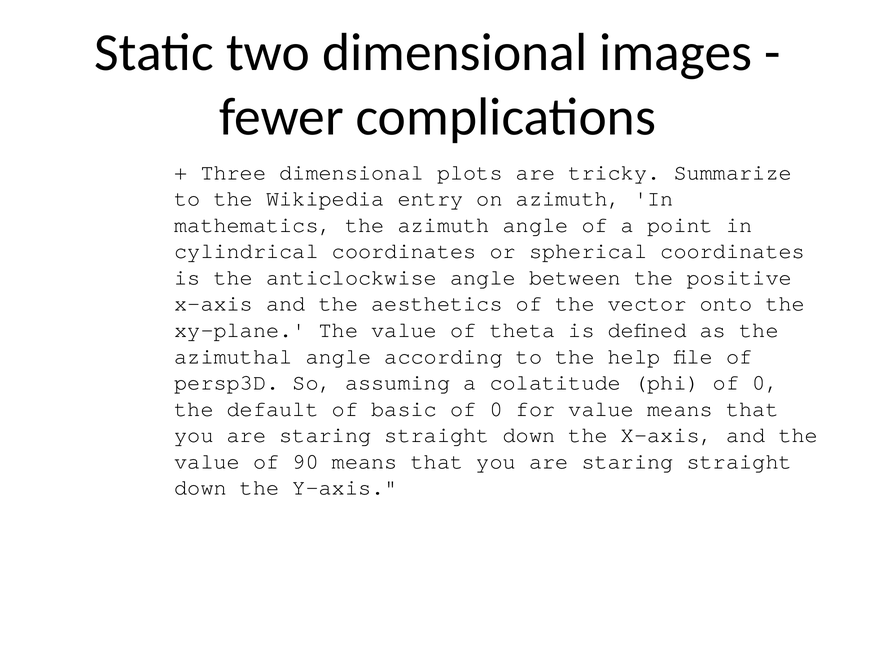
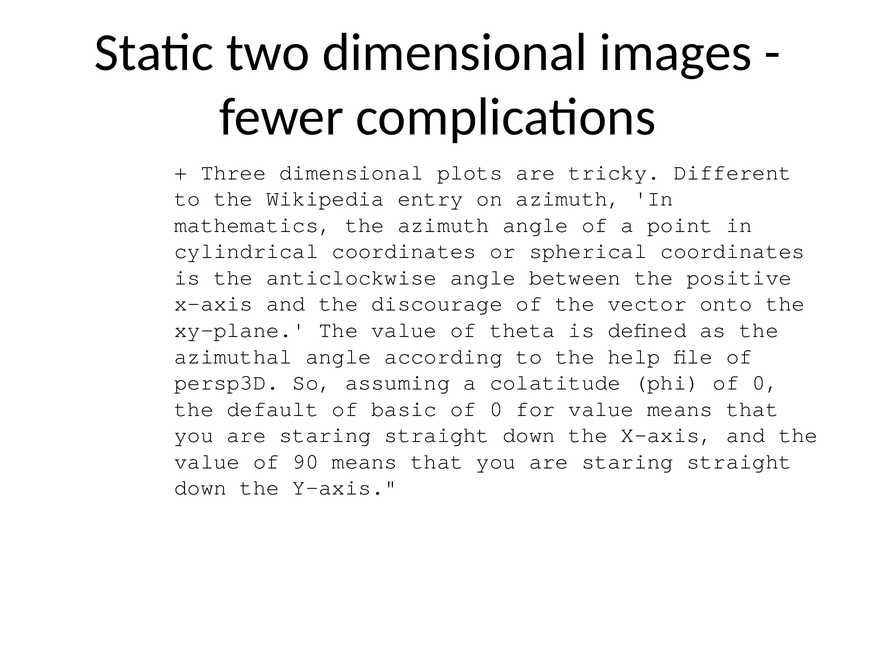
Summarize: Summarize -> Different (733, 172)
aesthetics: aesthetics -> discourage (437, 304)
